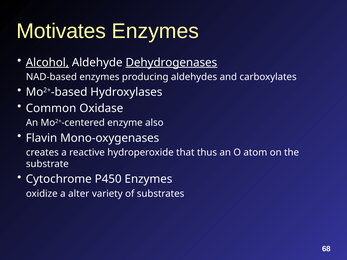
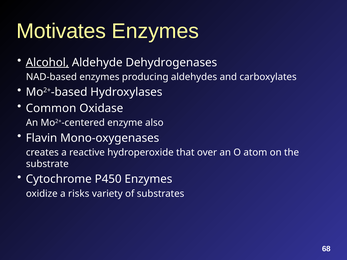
Dehydrogenases underline: present -> none (171, 63)
thus: thus -> over (207, 153)
alter: alter -> risks (79, 194)
